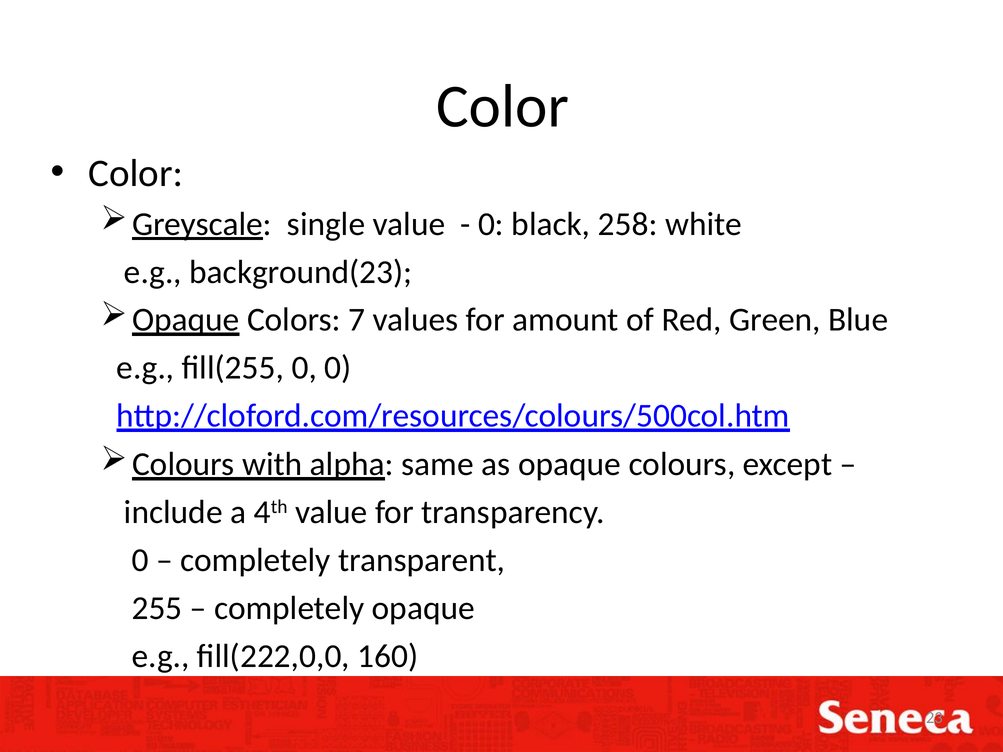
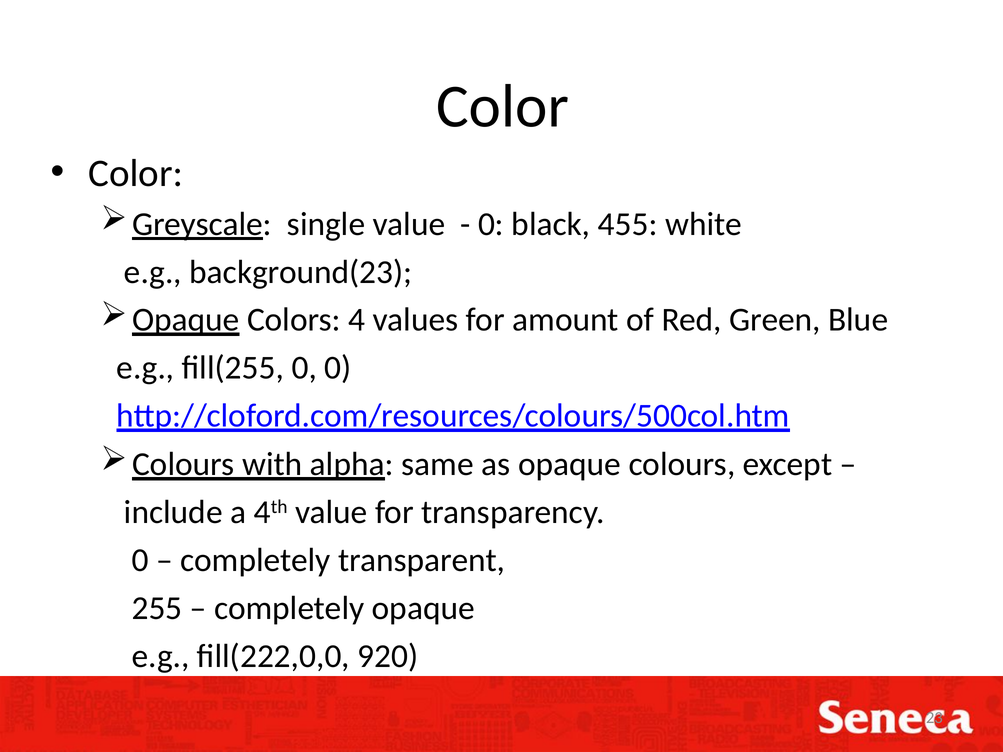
258: 258 -> 455 (628, 224)
7: 7 -> 4 (357, 320)
160: 160 -> 920 (388, 656)
